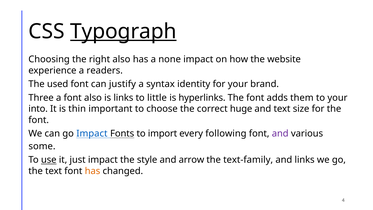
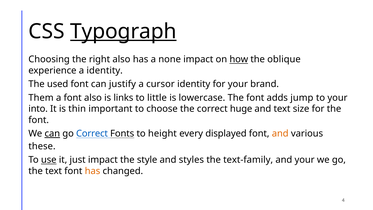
how underline: none -> present (239, 59)
website: website -> oblique (284, 59)
a readers: readers -> identity (105, 71)
syntax: syntax -> cursor (160, 84)
Three: Three -> Them (41, 98)
hyperlinks: hyperlinks -> lowercase (202, 98)
them: them -> jump (302, 98)
can underline: none -> present (52, 134)
go Impact: Impact -> Correct (92, 134)
import: import -> height (162, 134)
following: following -> displayed (226, 134)
and colour: purple -> orange (280, 134)
some: some -> these (42, 146)
arrow: arrow -> styles (191, 160)
and links: links -> your (305, 160)
